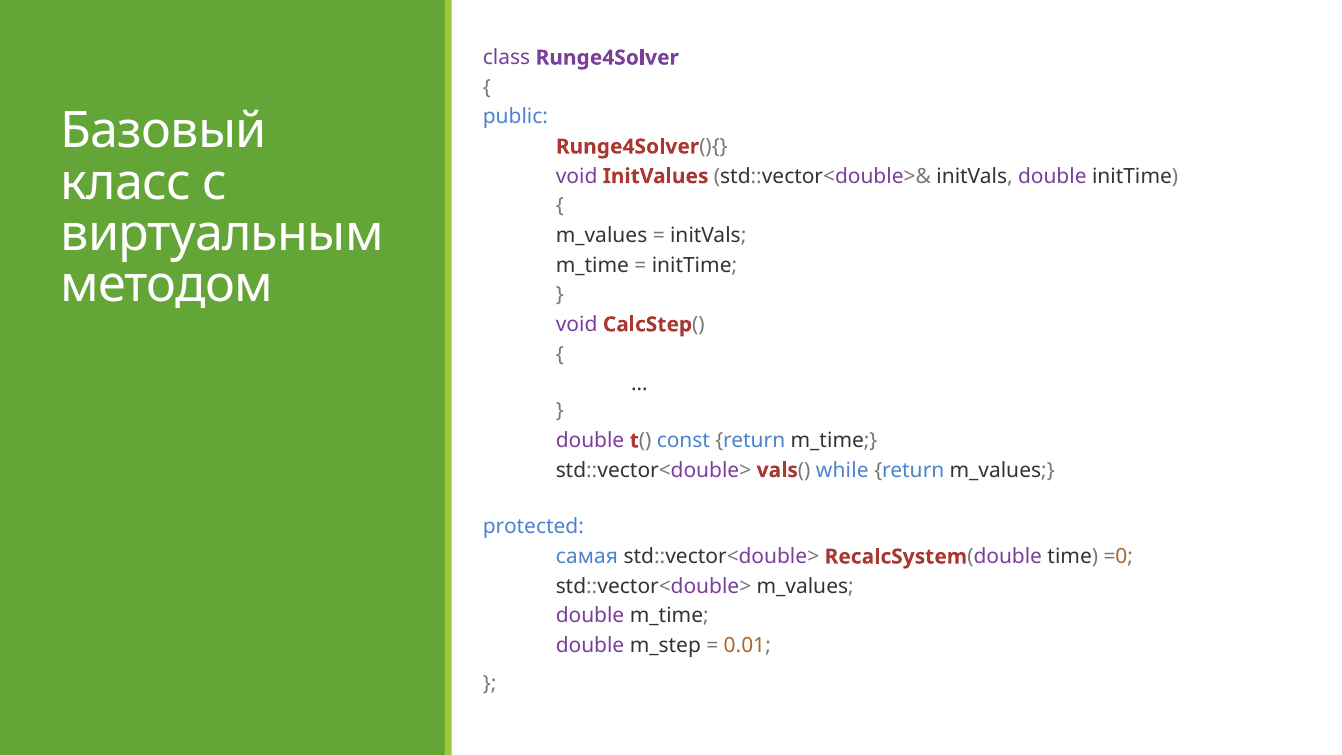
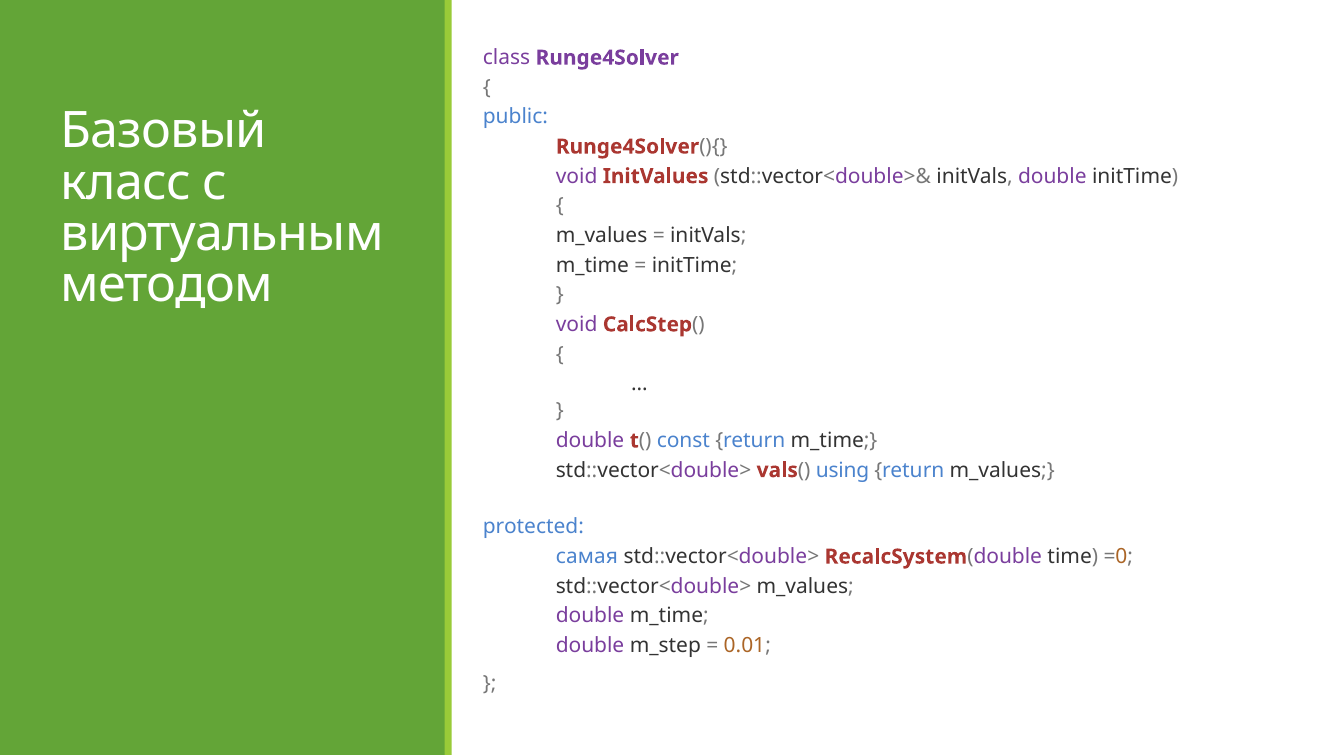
while: while -> using (842, 470)
